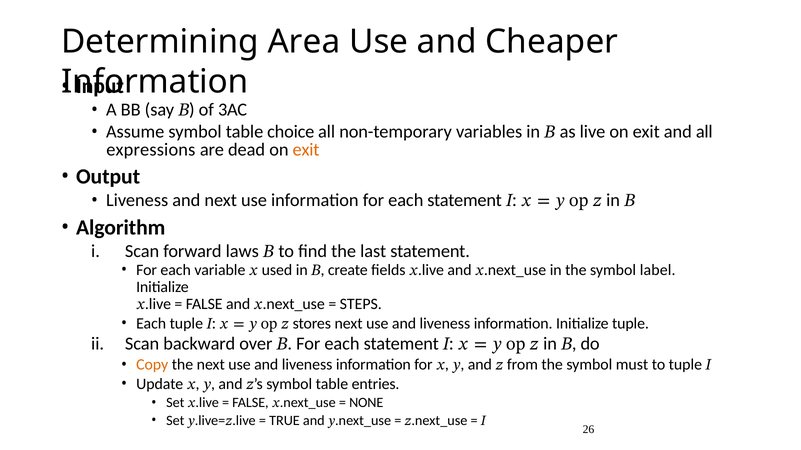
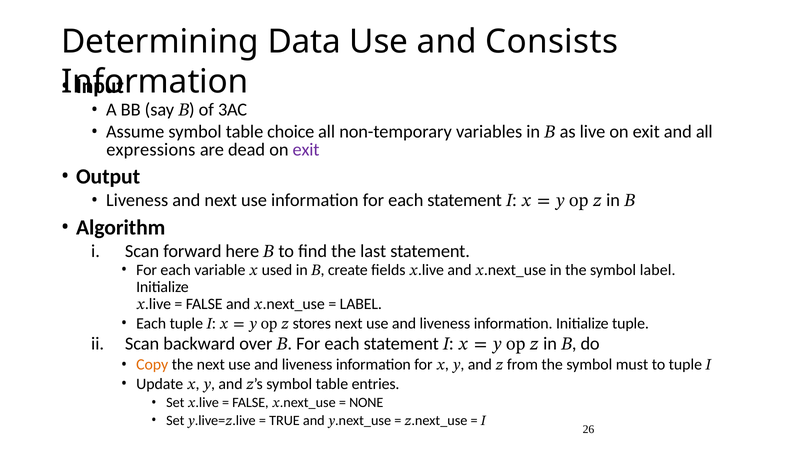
Area: Area -> Data (304, 42)
Cheaper: Cheaper -> Consists (552, 42)
exit colour: orange -> purple (306, 150)
laws: laws -> here (242, 251)
STEPS: STEPS -> LABEL (361, 305)
